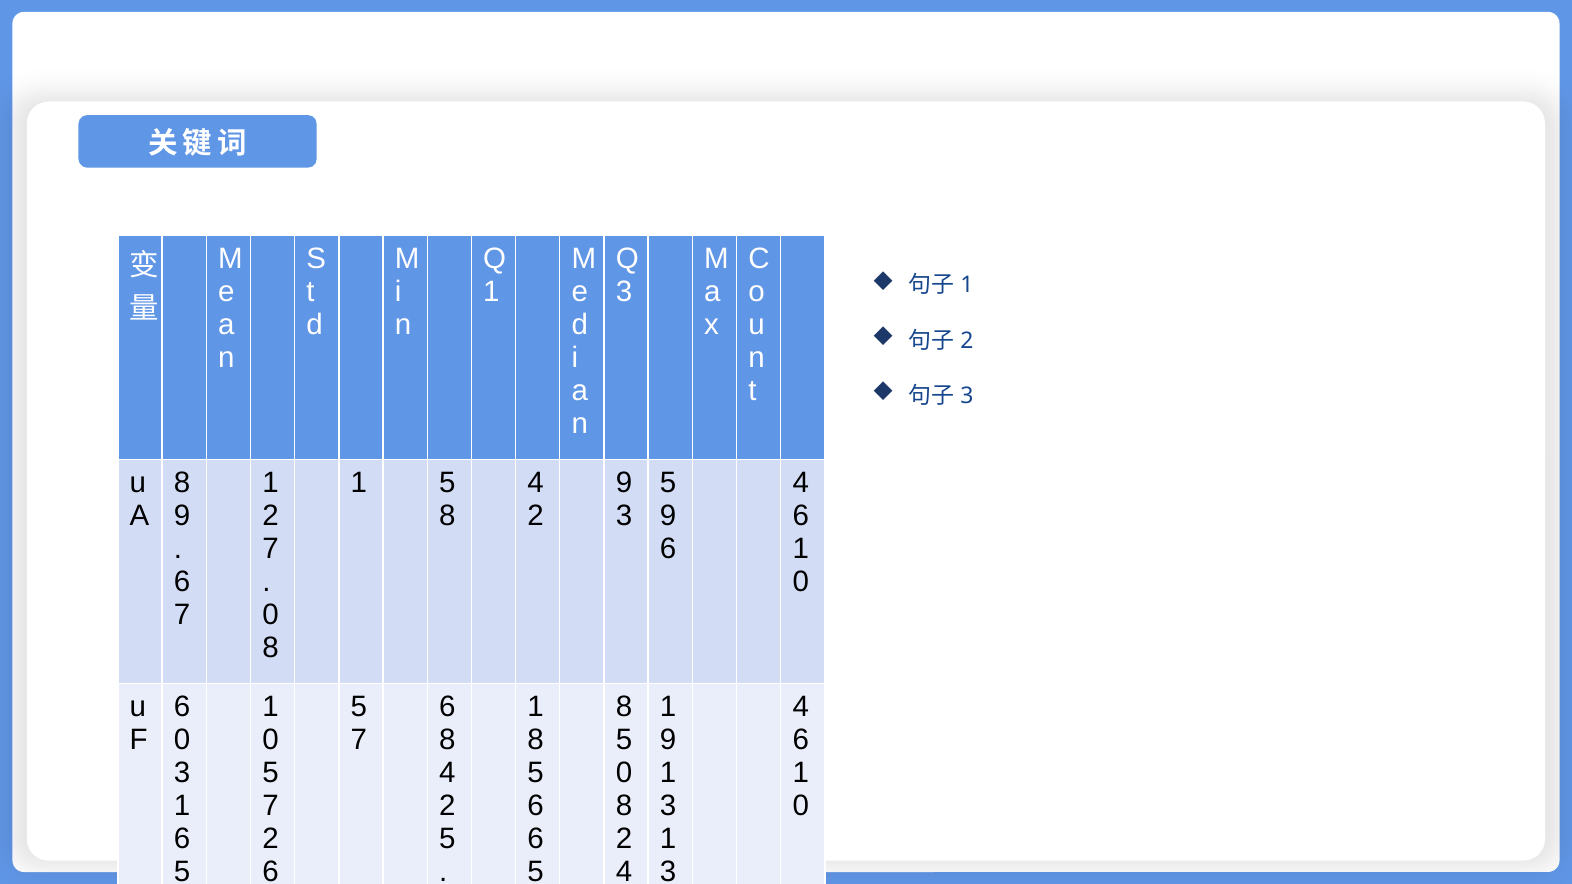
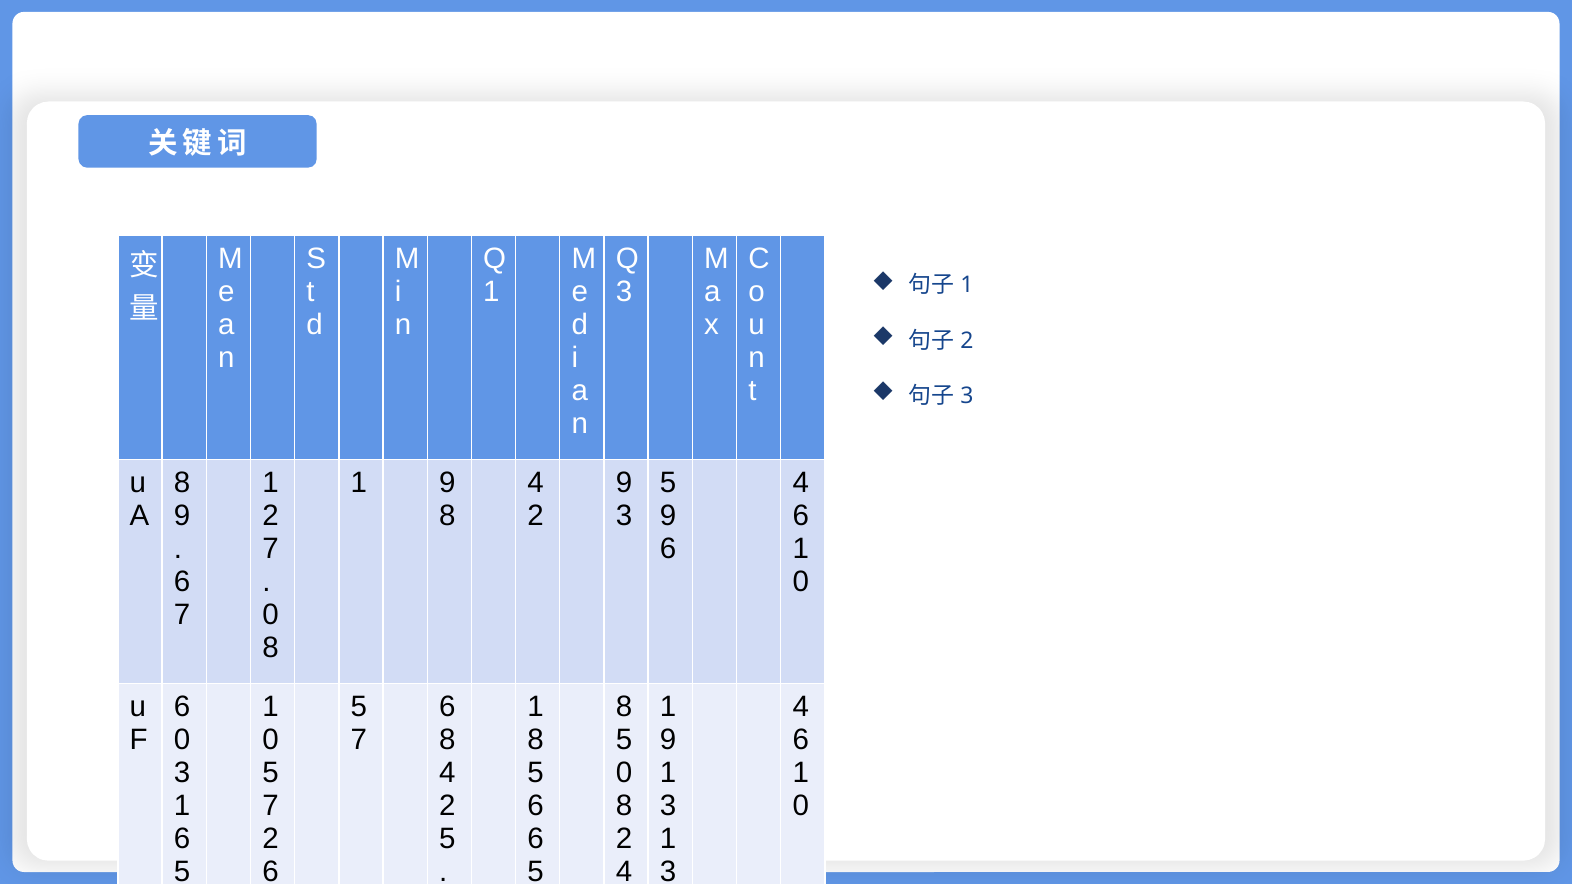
5: 5 -> 9 (447, 483)
